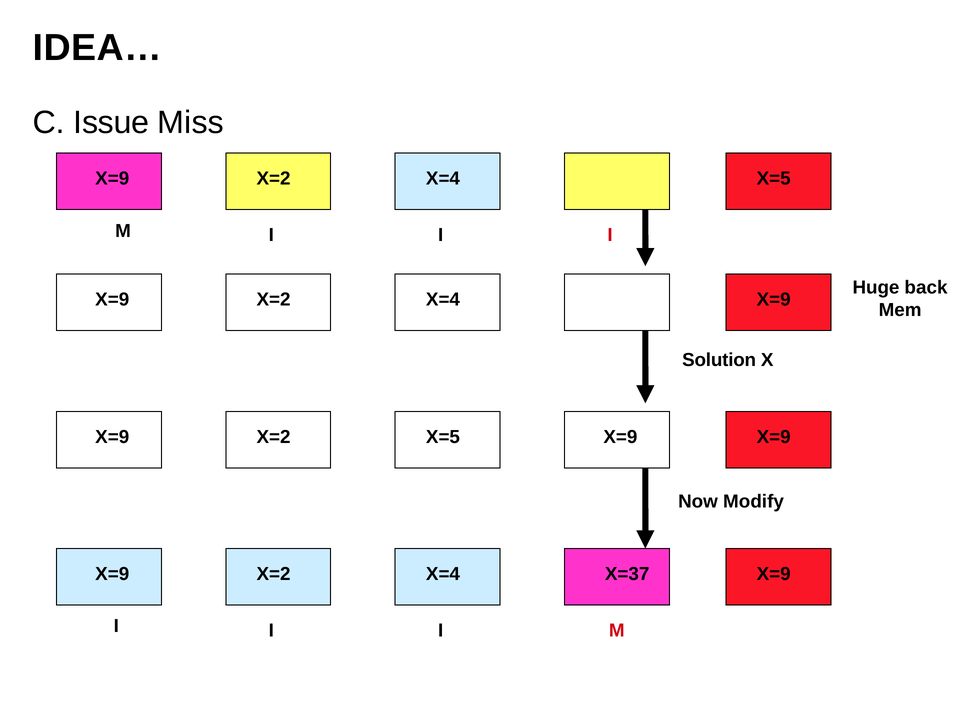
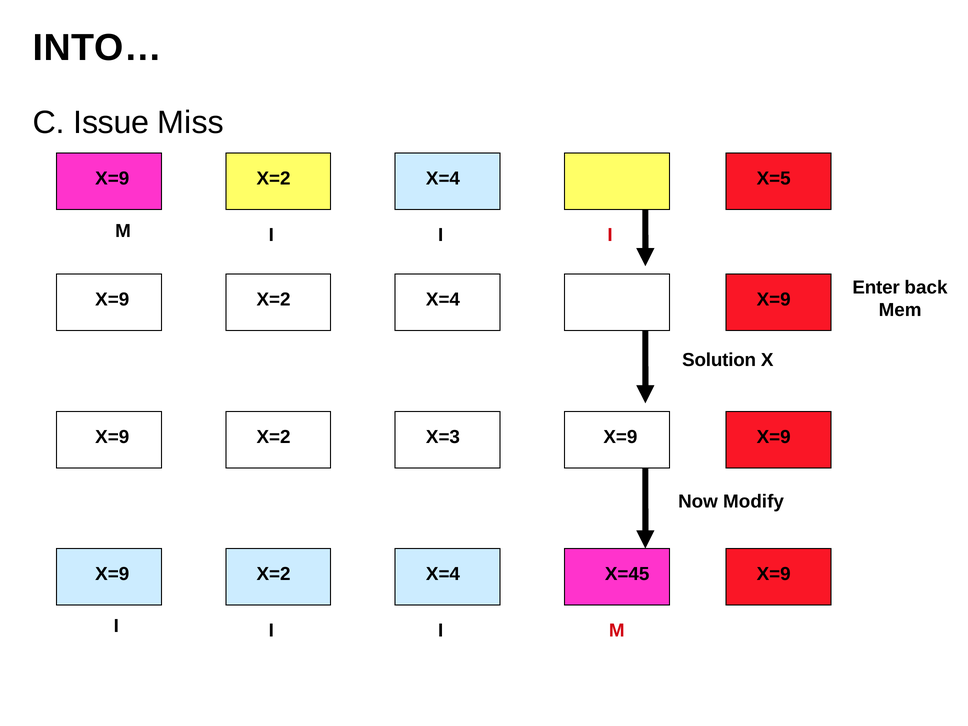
IDEA…: IDEA… -> INTO… (97, 48)
Huge: Huge -> Enter (876, 287)
X=9 X=5: X=5 -> X=3 (443, 437)
X=37: X=37 -> X=45 (627, 574)
